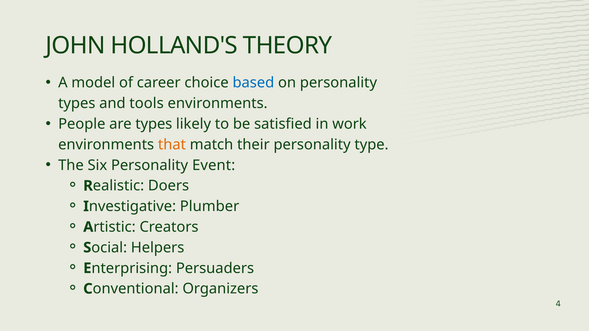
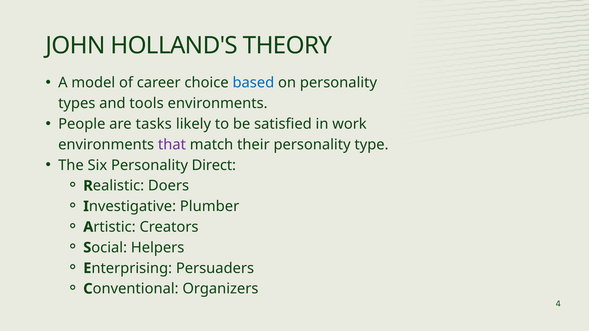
are types: types -> tasks (154, 124)
that colour: orange -> purple (172, 145)
Event: Event -> Direct (214, 165)
